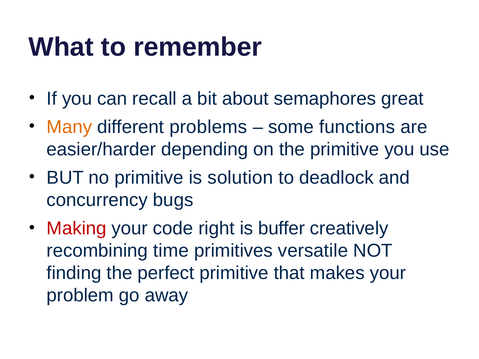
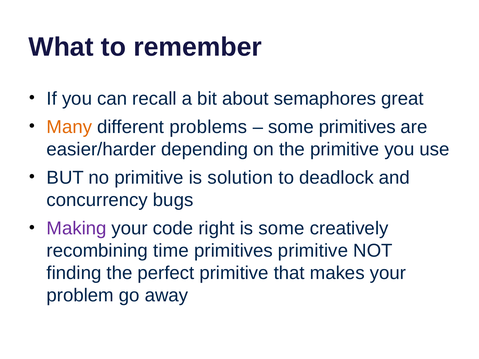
some functions: functions -> primitives (357, 127)
Making colour: red -> purple (77, 229)
is buffer: buffer -> some (281, 229)
primitives versatile: versatile -> primitive (313, 251)
